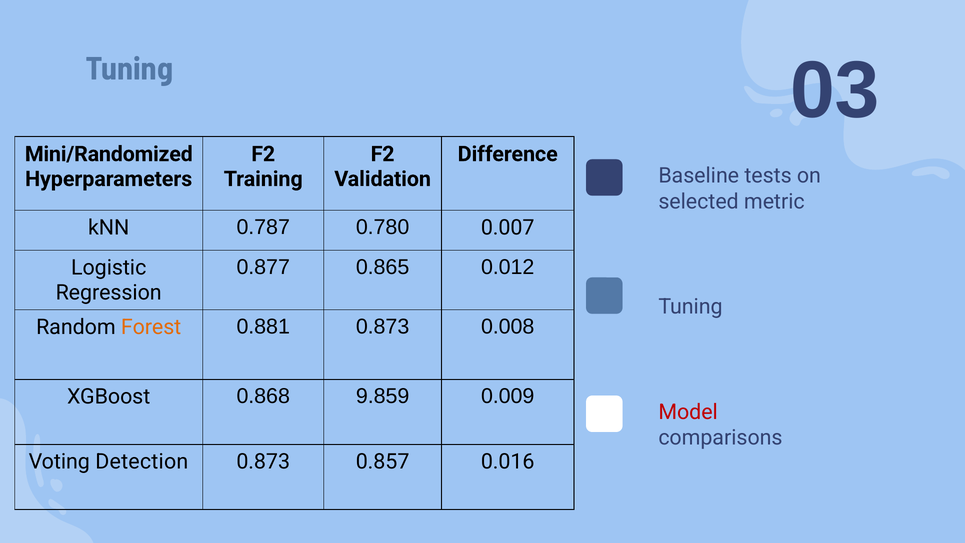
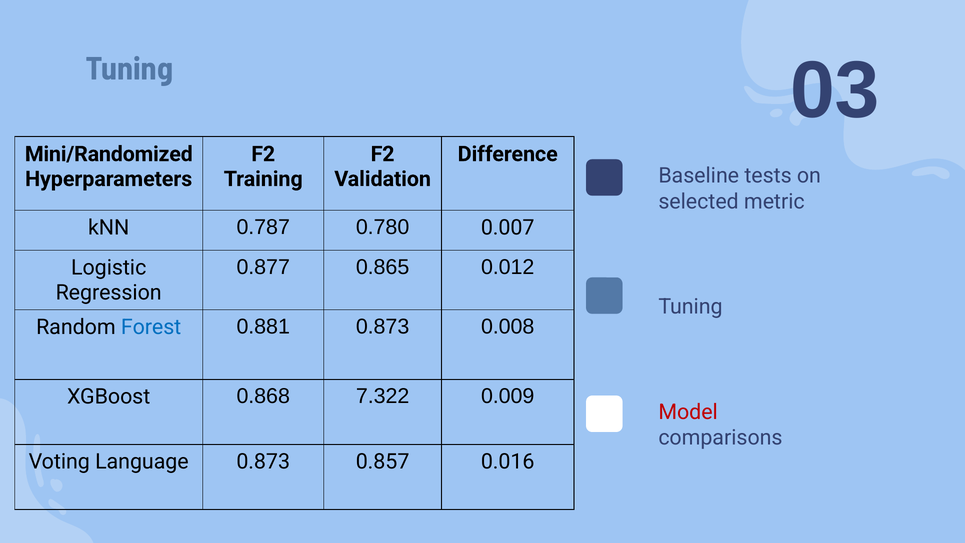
Forest colour: orange -> blue (151, 327)
9.859: 9.859 -> 7.322 (383, 396)
Detection: Detection -> Language (142, 462)
